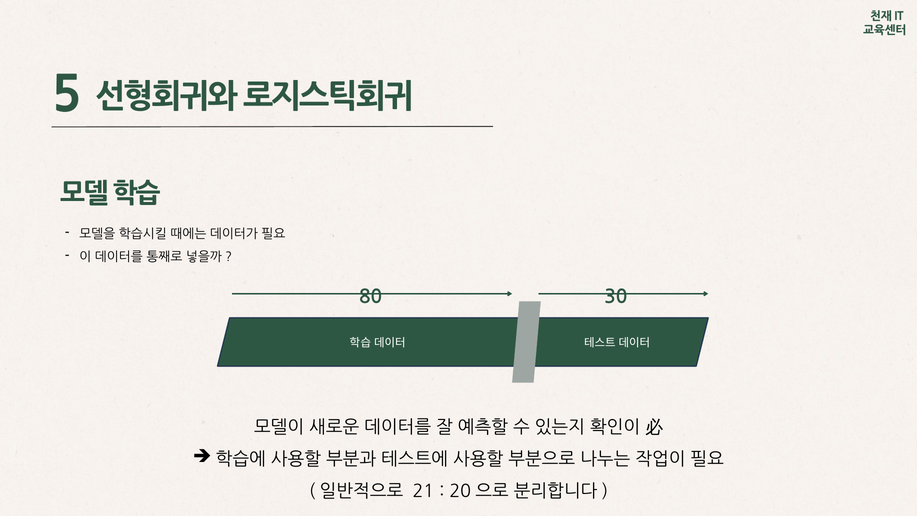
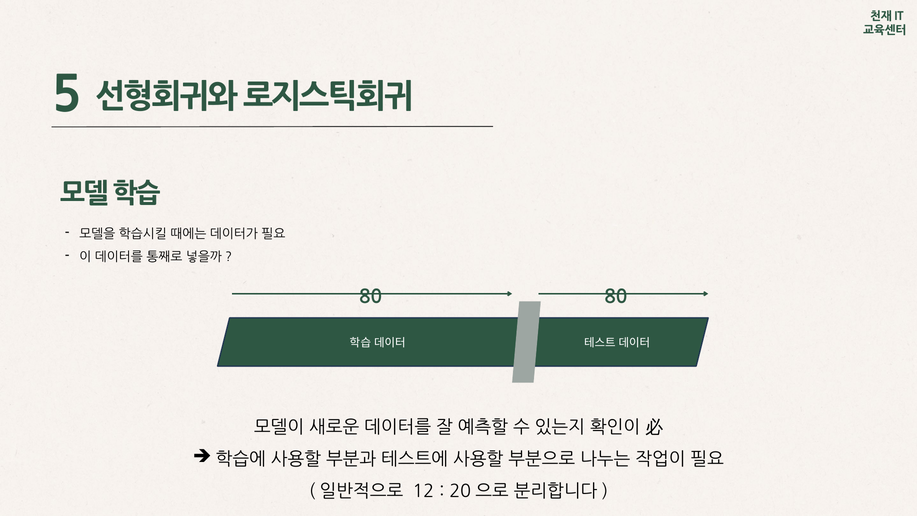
80 30: 30 -> 80 (616, 297)
21: 21 -> 12 (423, 491)
